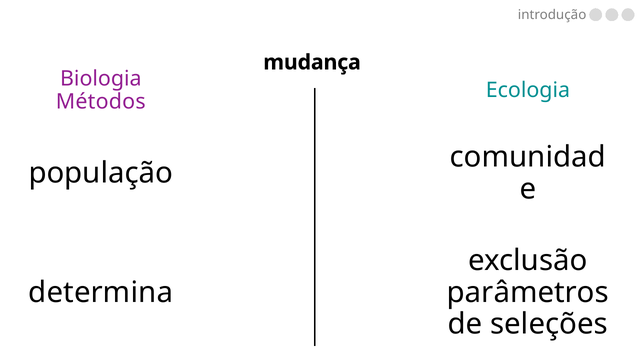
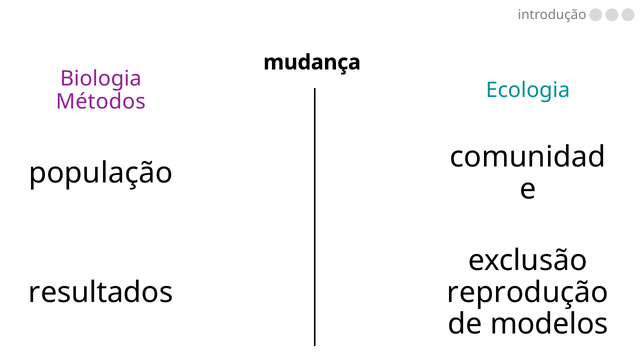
determina: determina -> resultados (101, 292)
parâmetros: parâmetros -> reprodução (528, 292)
seleções: seleções -> modelos (549, 324)
